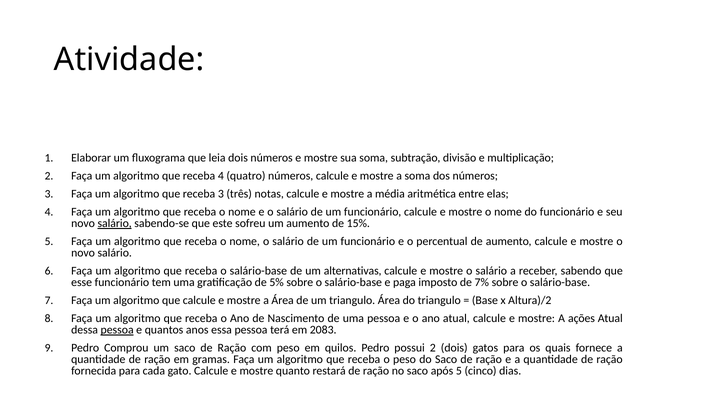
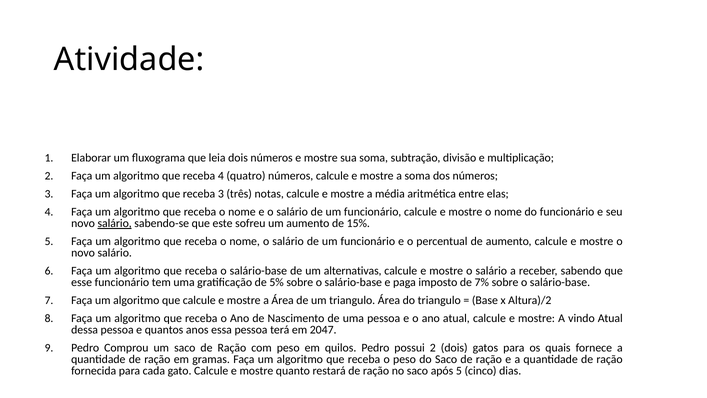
ações: ações -> vindo (581, 318)
pessoa underline: present -> none (117, 330)
2083: 2083 -> 2047 (323, 330)
